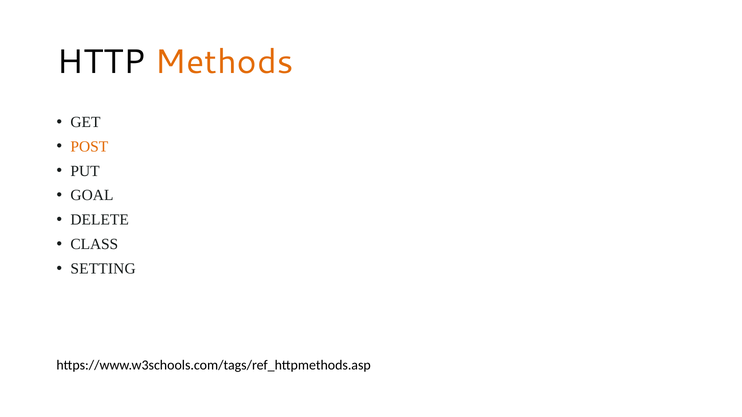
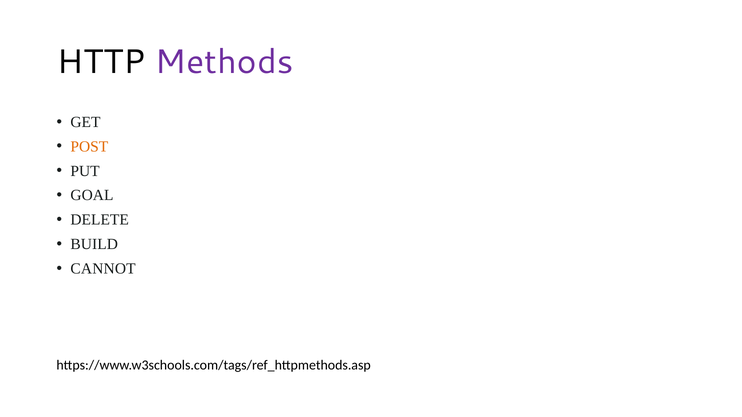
Methods colour: orange -> purple (224, 62)
CLASS: CLASS -> BUILD (94, 244)
SETTING: SETTING -> CANNOT (103, 269)
